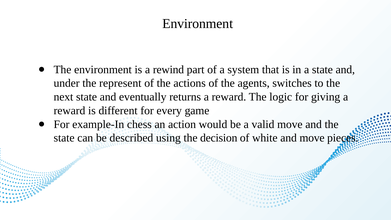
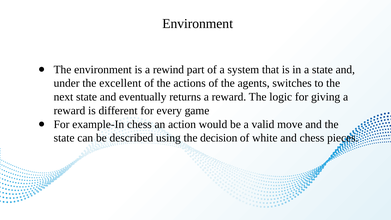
represent: represent -> excellent (120, 83)
and move: move -> chess (312, 138)
